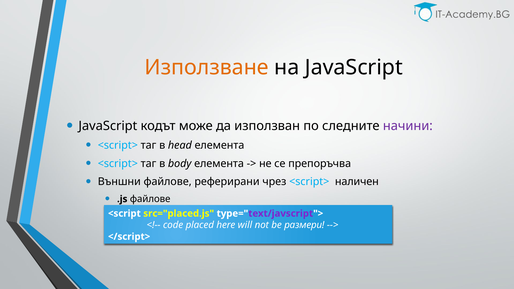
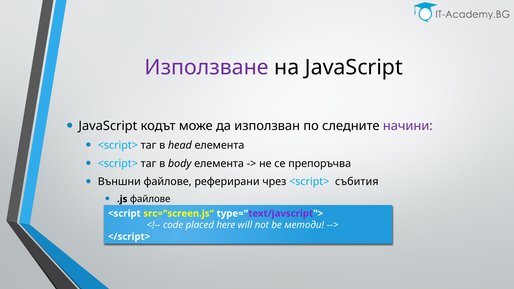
Използване colour: orange -> purple (207, 67)
наличен: наличен -> събития (357, 182)
src="placed.js: src="placed.js -> src="screen.js (179, 214)
размери: размери -> методи (304, 225)
